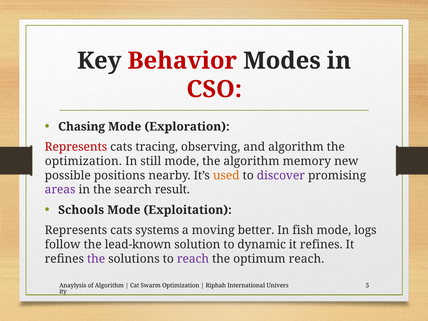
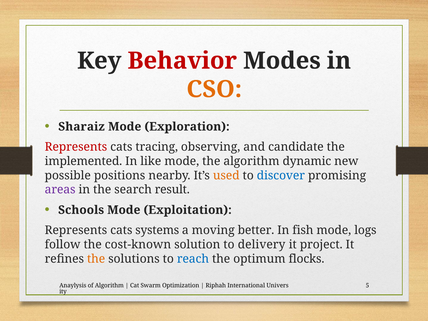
CSO colour: red -> orange (214, 89)
Chasing: Chasing -> Sharaiz (81, 127)
and algorithm: algorithm -> candidate (296, 147)
optimization: optimization -> implemented (83, 161)
still: still -> like (151, 161)
memory: memory -> dynamic (307, 161)
discover colour: purple -> blue (281, 175)
lead-known: lead-known -> cost-known (138, 244)
dynamic: dynamic -> delivery (262, 244)
refines: refines -> project (321, 244)
the colour: purple -> orange (96, 259)
reach colour: purple -> blue (193, 259)
optimum reach: reach -> flocks (307, 259)
